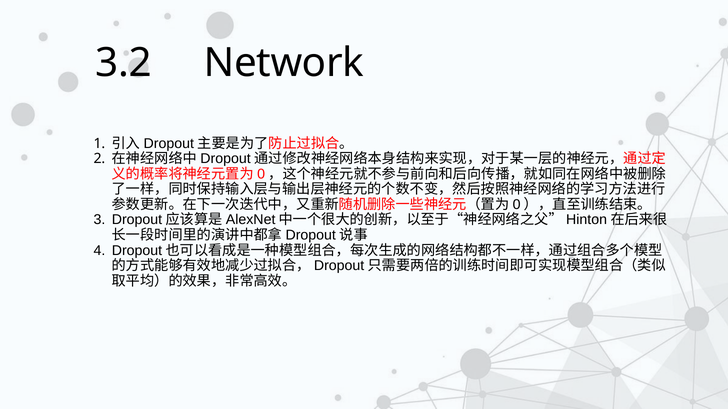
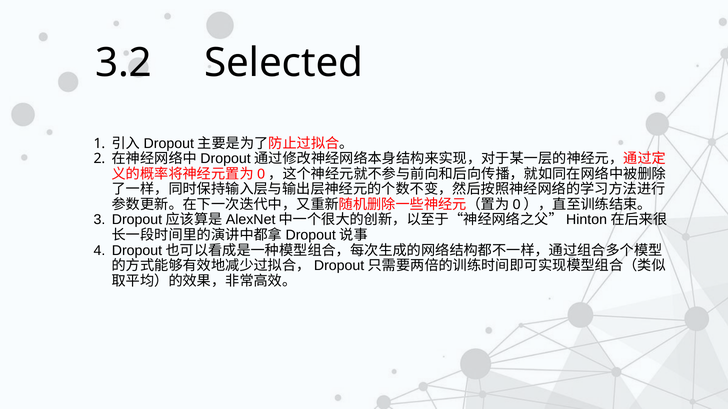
Network: Network -> Selected (284, 63)
